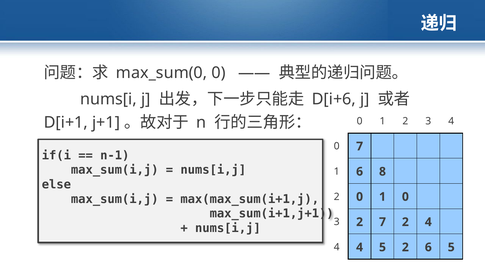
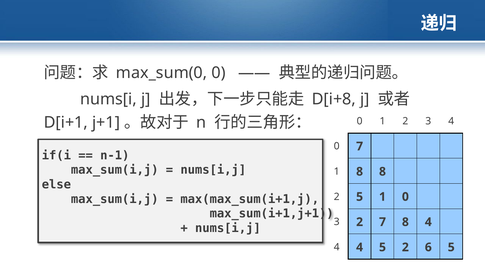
D[i+6: D[i+6 -> D[i+8 (334, 99)
1 6: 6 -> 8 (360, 171)
2 0: 0 -> 5 (360, 197)
7 2: 2 -> 8 (405, 222)
